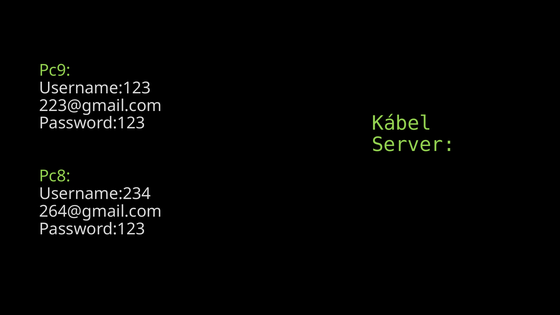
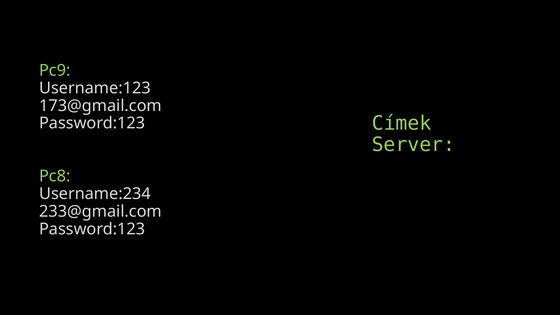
223@gmail.com: 223@gmail.com -> 173@gmail.com (101, 106)
Kábel: Kábel -> Címek (402, 123)
264@gmail.com: 264@gmail.com -> 233@gmail.com (101, 211)
